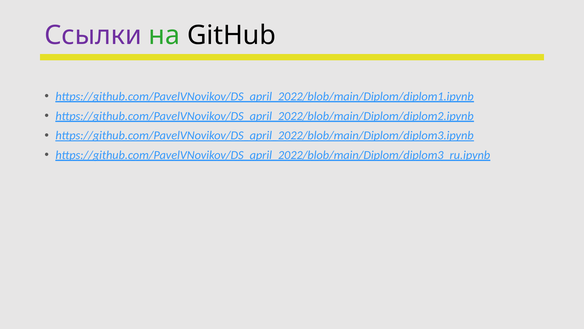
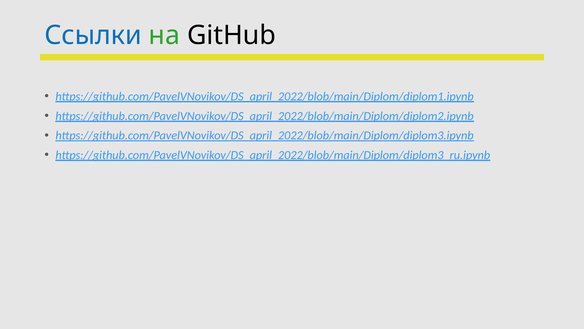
Ссылки colour: purple -> blue (93, 35)
